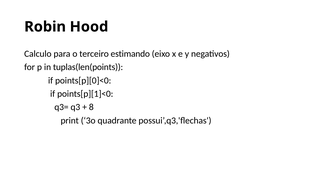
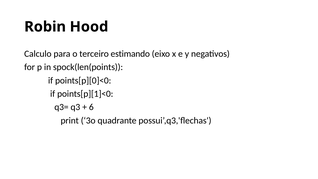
tuplas(len(points: tuplas(len(points -> spock(len(points (88, 67)
8: 8 -> 6 (91, 107)
